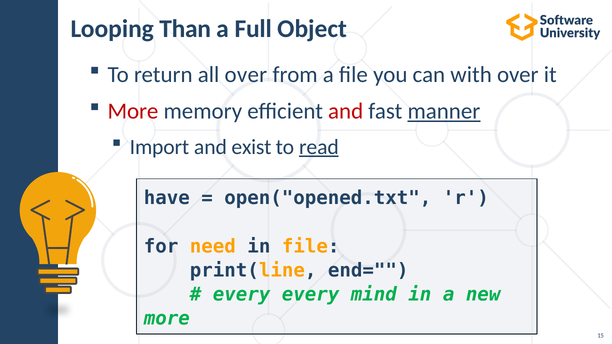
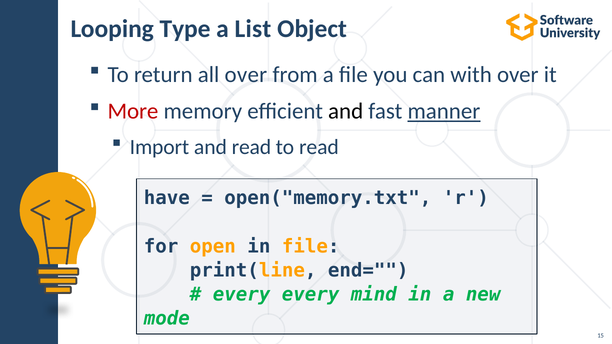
Than: Than -> Type (185, 29)
Full: Full -> List (253, 29)
and colour: red -> black (346, 111)
and exist: exist -> read (251, 147)
read underline: present -> none (319, 147)
open("opened.txt: open("opened.txt -> open("memory.txt (328, 198)
need: need -> open (213, 246)
more: more -> mode (167, 319)
